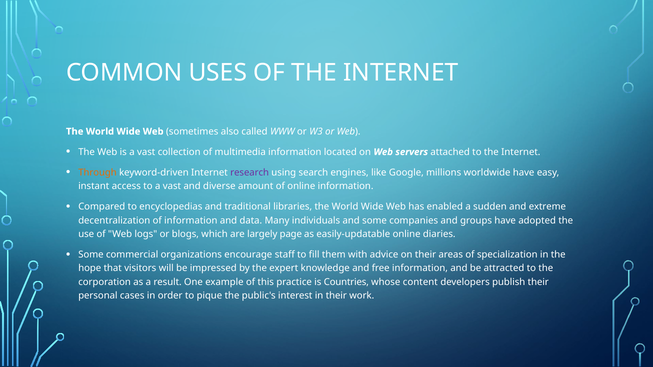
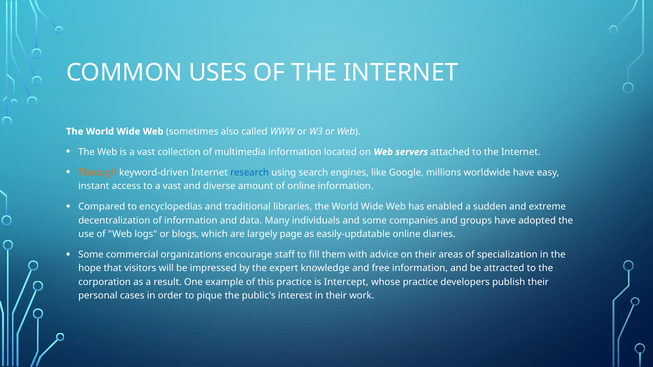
research colour: purple -> blue (250, 173)
Countries: Countries -> Intercept (346, 282)
whose content: content -> practice (420, 282)
